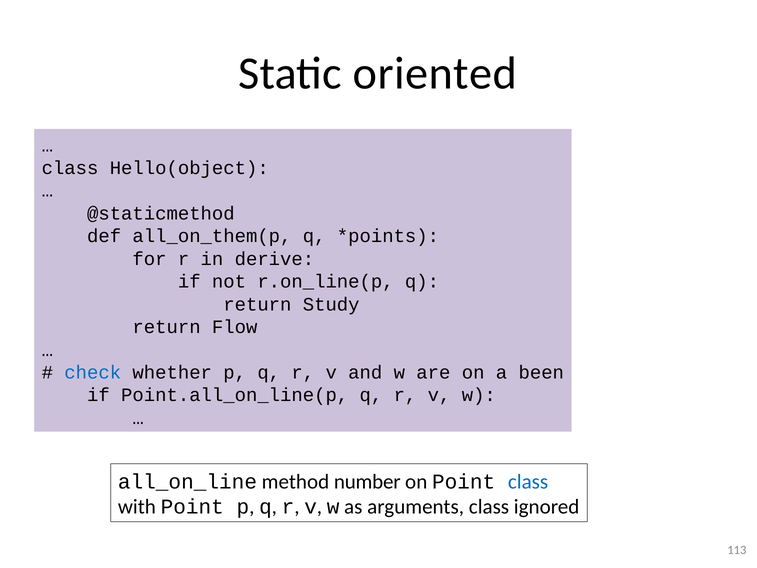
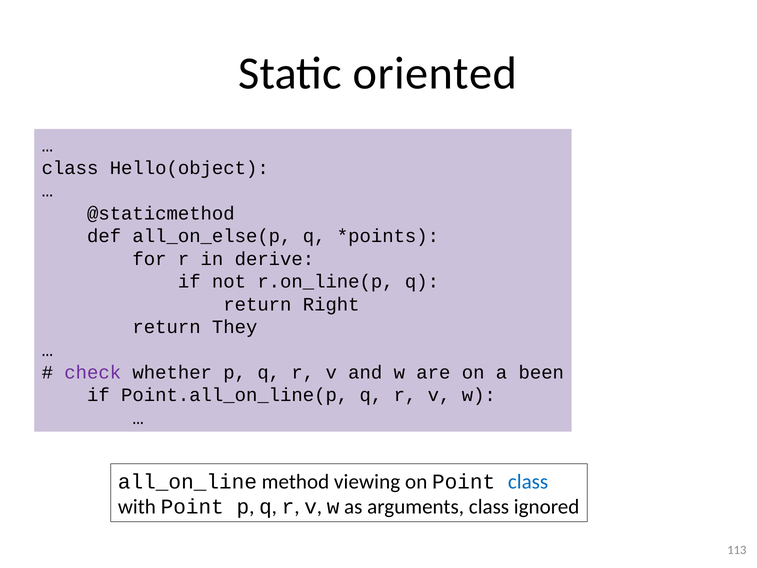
all_on_them(p: all_on_them(p -> all_on_else(p (212, 236)
Study: Study -> Right (331, 304)
Flow: Flow -> They (235, 327)
check colour: blue -> purple (93, 372)
number: number -> viewing (367, 482)
